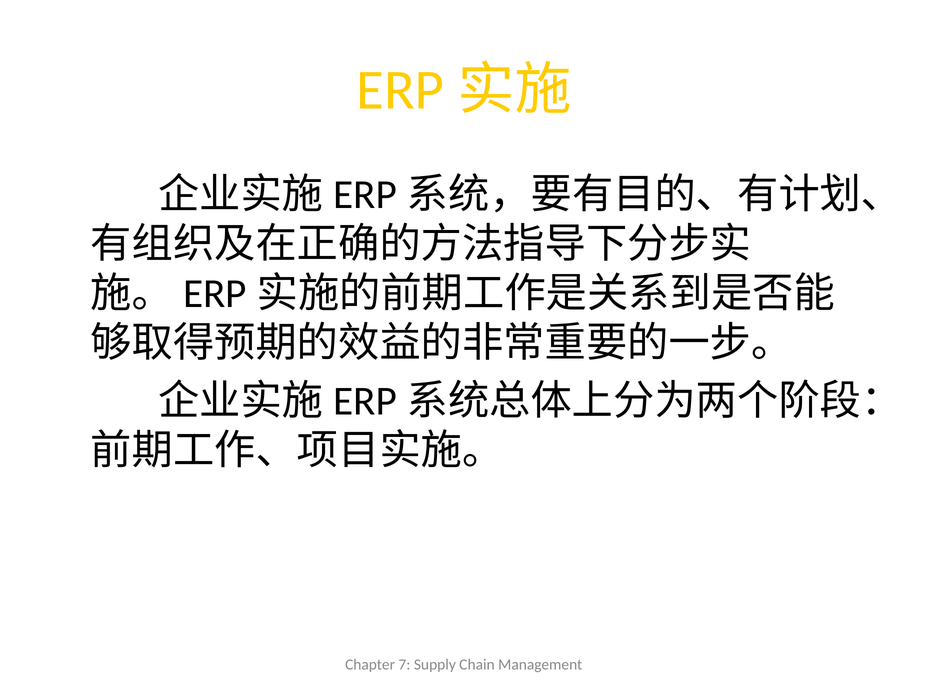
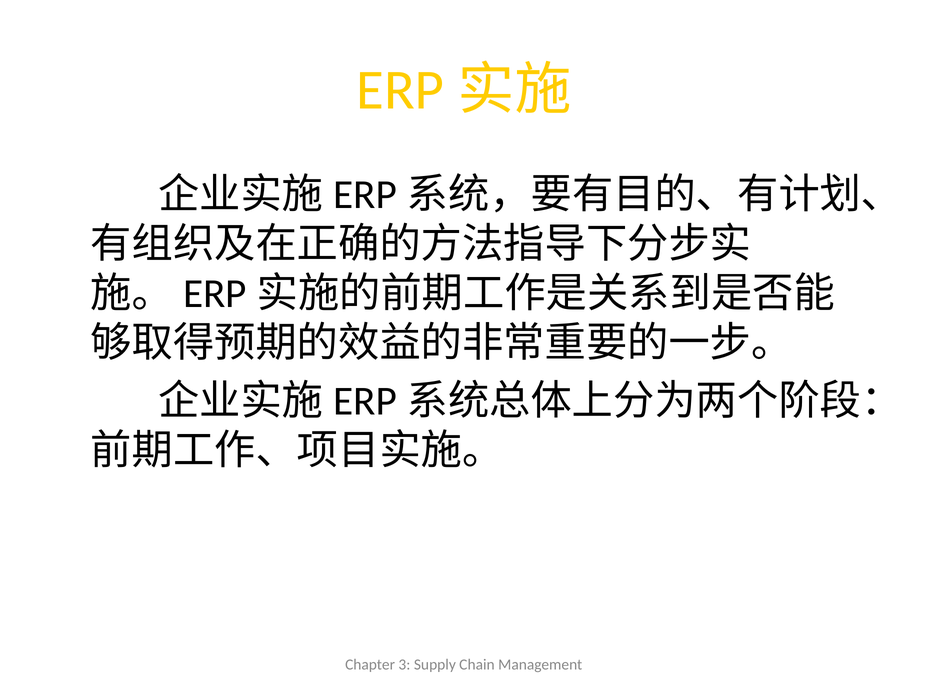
7: 7 -> 3 (404, 665)
